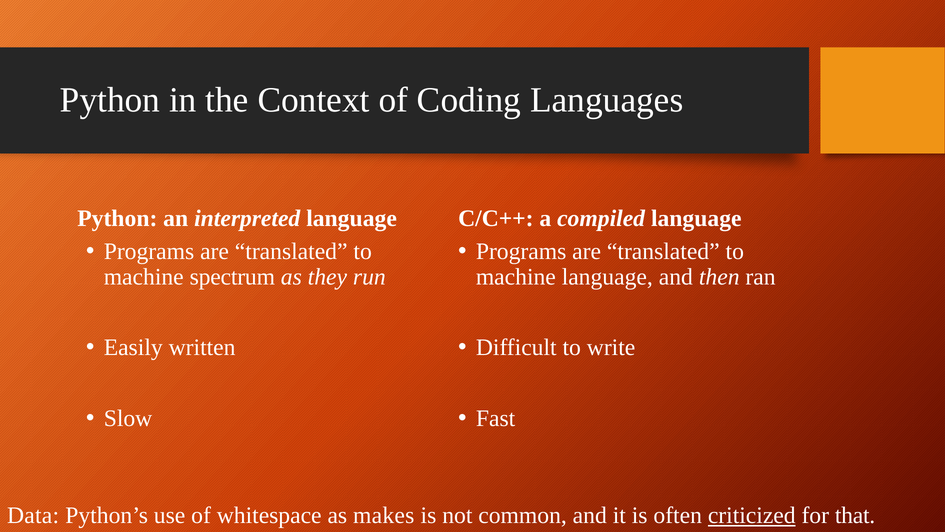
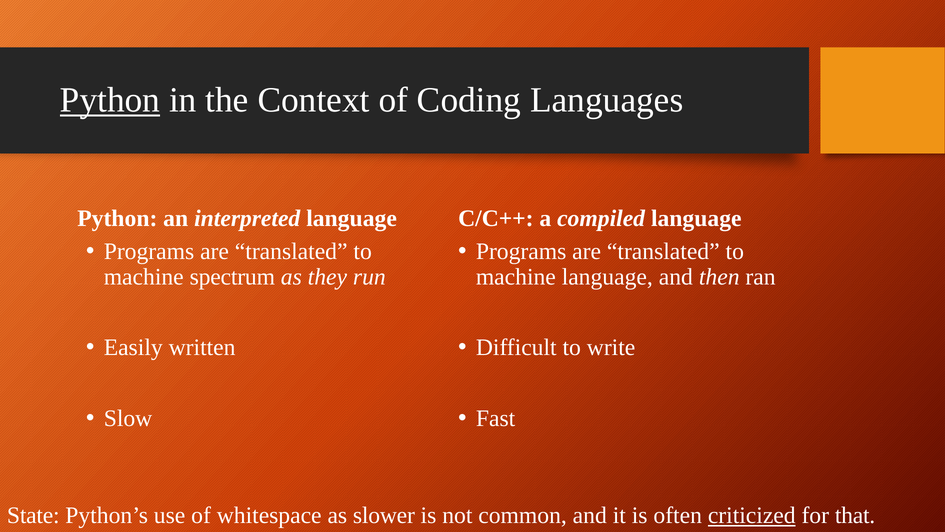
Python underline: none -> present (110, 100)
Data: Data -> State (33, 515)
makes: makes -> slower (384, 515)
